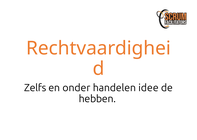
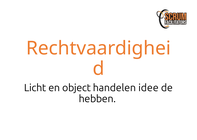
Zelfs: Zelfs -> Licht (35, 88)
onder: onder -> object (77, 88)
